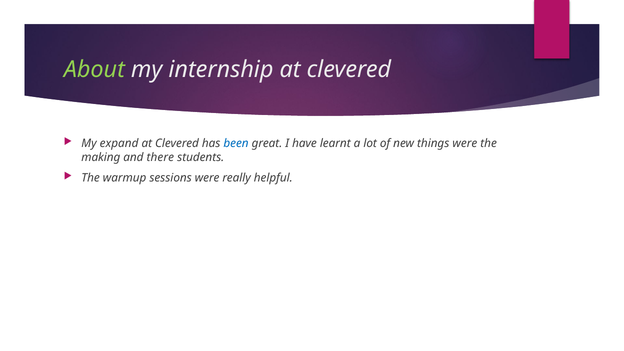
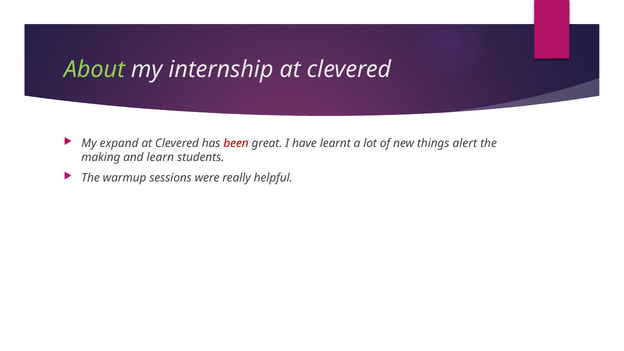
been colour: blue -> red (236, 143)
things were: were -> alert (465, 143)
there: there -> learn (160, 157)
